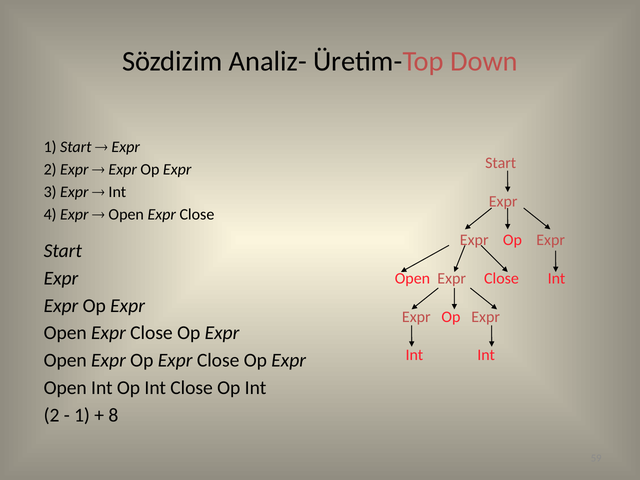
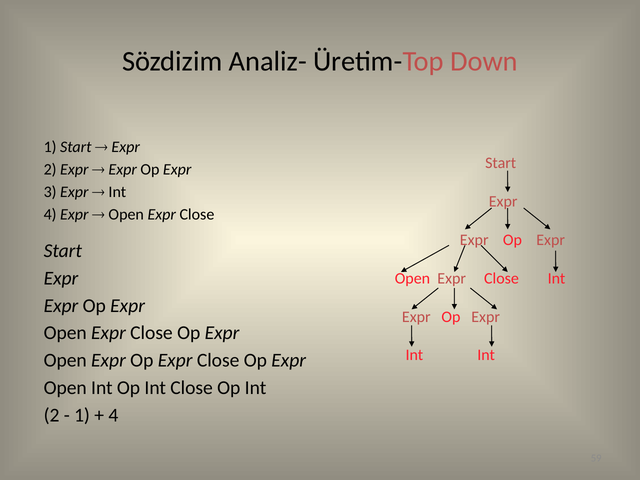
8: 8 -> 4 (113, 415)
